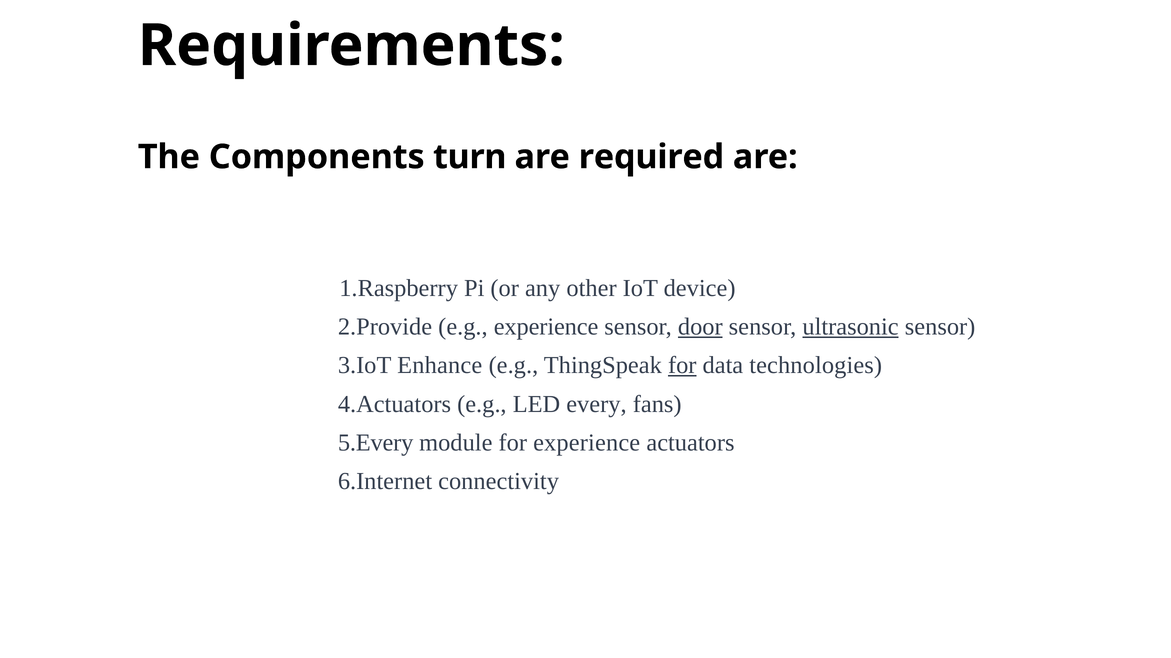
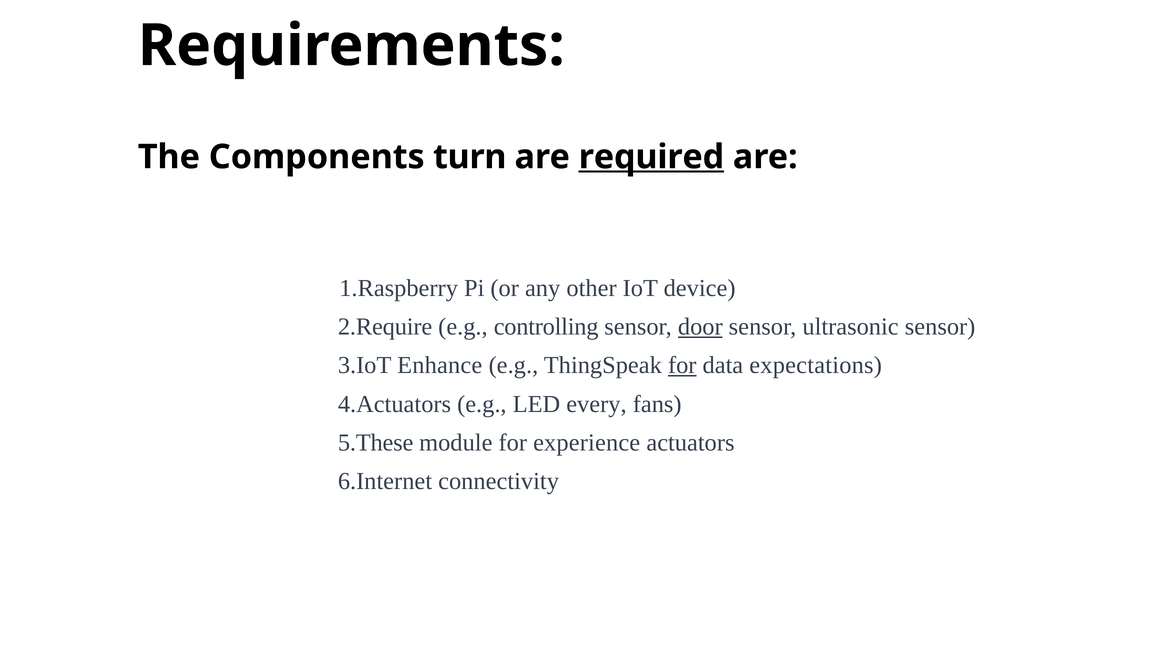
required underline: none -> present (651, 157)
2.Provide: 2.Provide -> 2.Require (385, 327)
e.g experience: experience -> controlling (546, 327)
ultrasonic underline: present -> none (851, 327)
technologies: technologies -> expectations (816, 366)
5.Every: 5.Every -> 5.These (376, 443)
